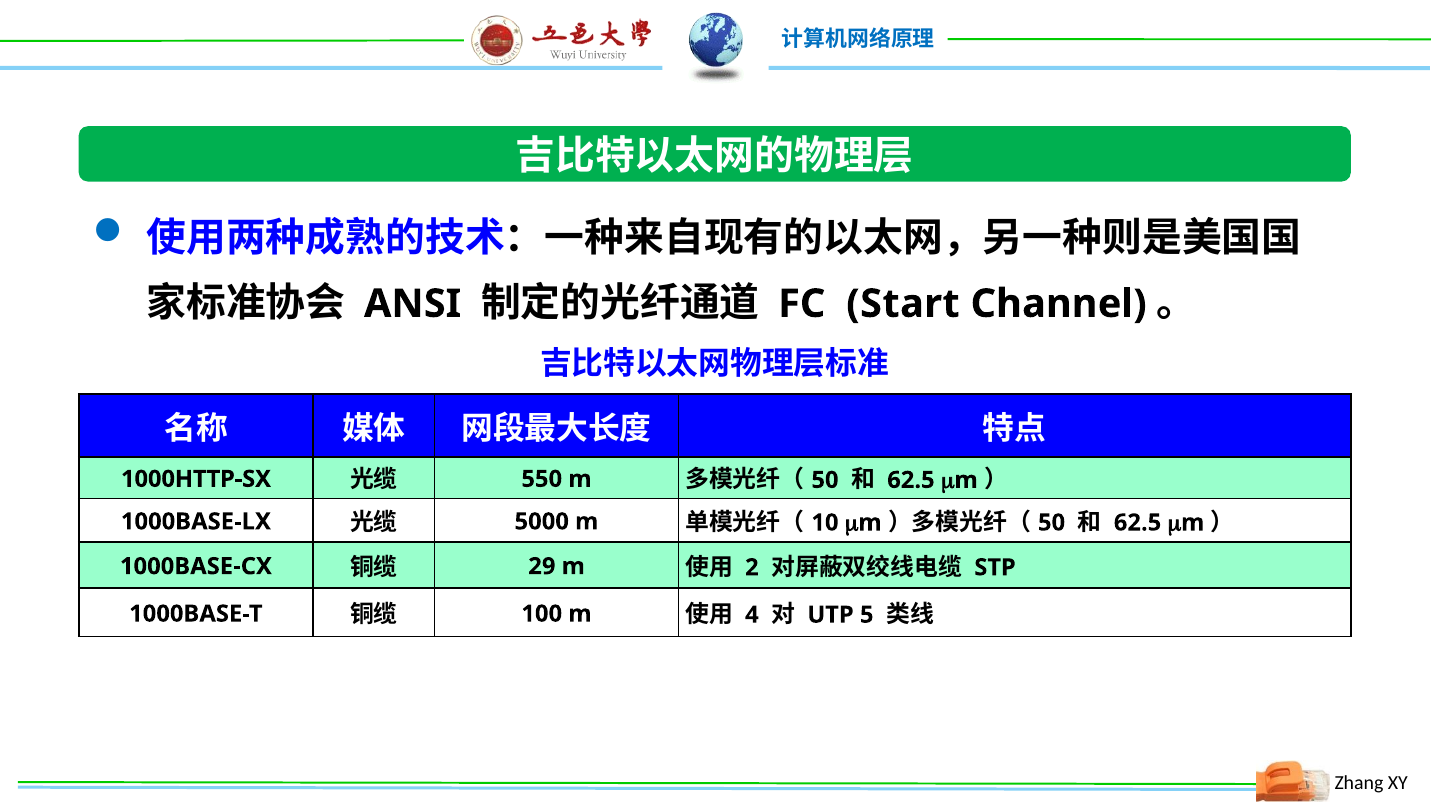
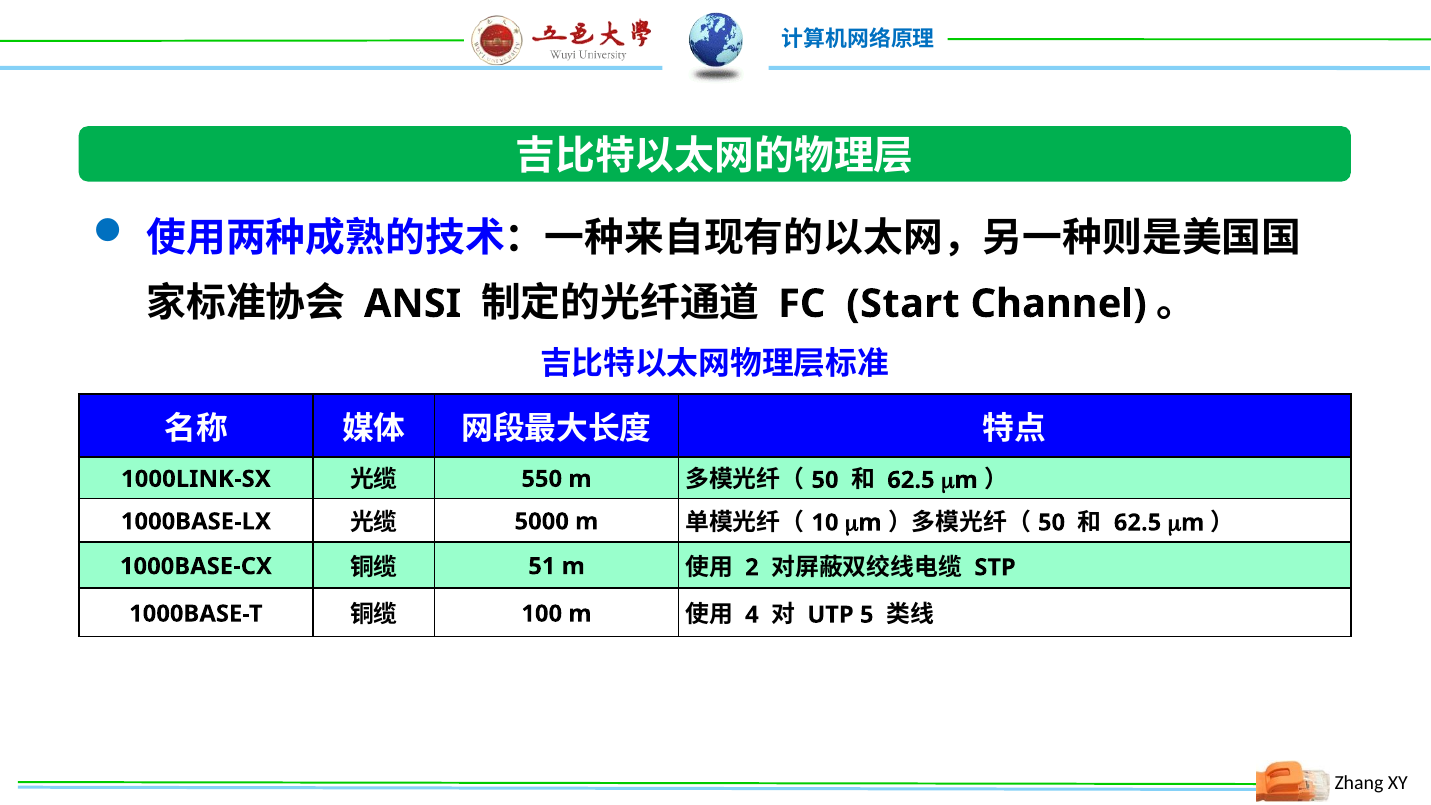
1000HTTP-SX: 1000HTTP-SX -> 1000LINK-SX (196, 479)
29: 29 -> 51 (542, 566)
